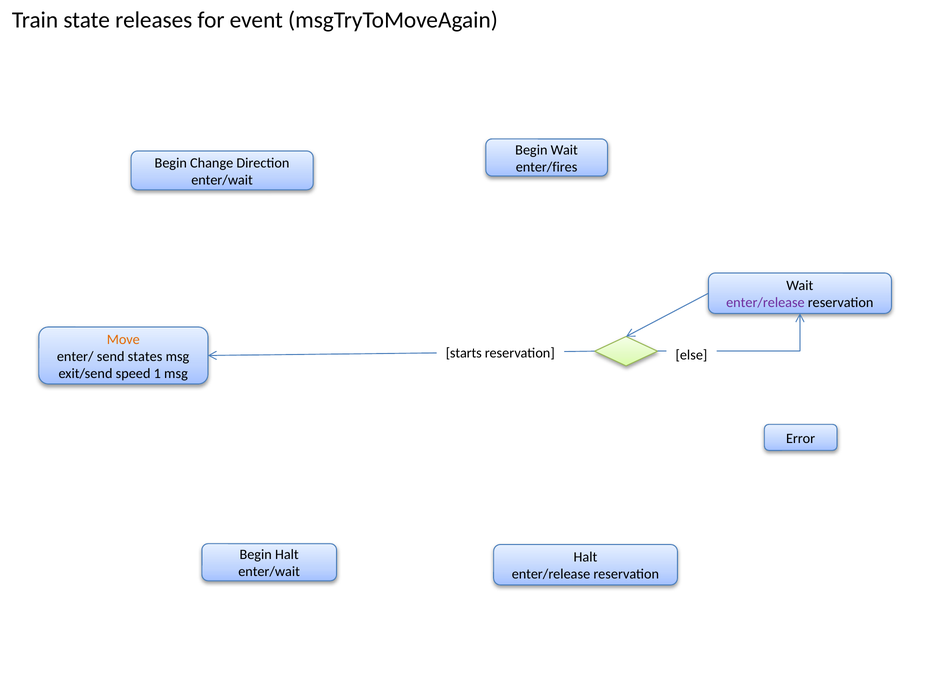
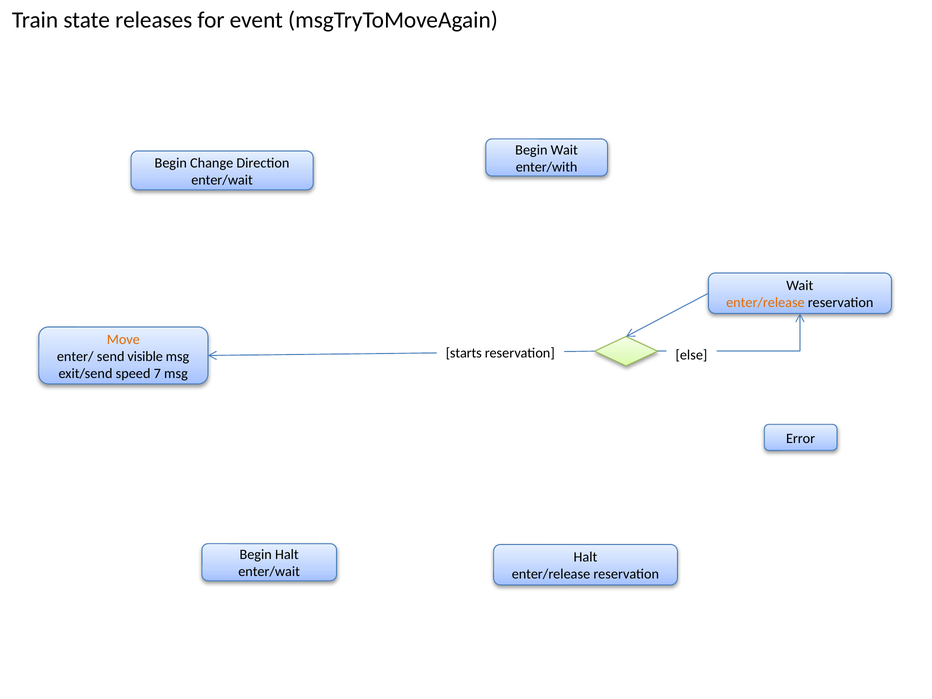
enter/fires: enter/fires -> enter/with (547, 167)
enter/release colour: purple -> orange (765, 303)
states: states -> visible (145, 356)
1: 1 -> 7 (157, 374)
